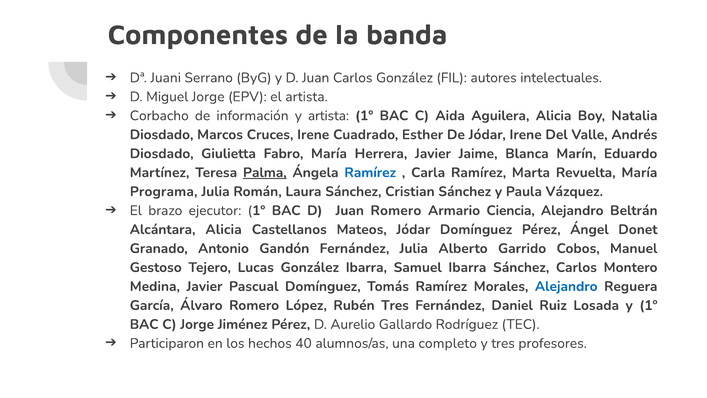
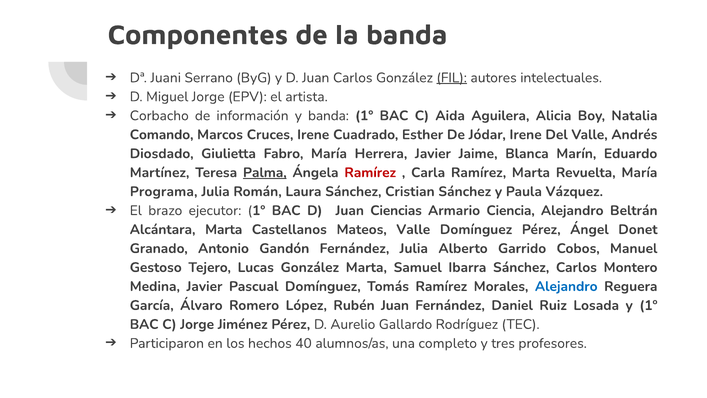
FIL underline: none -> present (452, 78)
y artista: artista -> banda (328, 116)
Diosdado: Diosdado -> Comando (162, 135)
Ramírez colour: blue -> red (370, 172)
Juan Romero: Romero -> Ciencias (396, 210)
Alcántara Alicia: Alicia -> Marta (224, 229)
Mateos Jódar: Jódar -> Valle (413, 229)
González Ibarra: Ibarra -> Marta (366, 267)
Rubén Tres: Tres -> Juan (395, 305)
